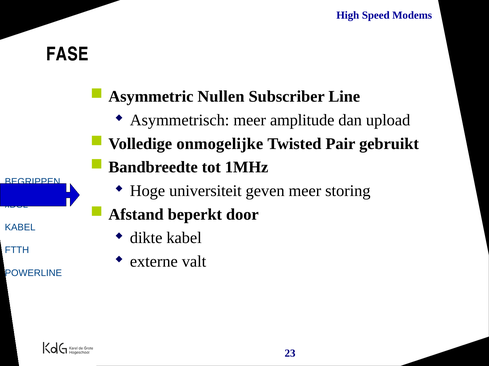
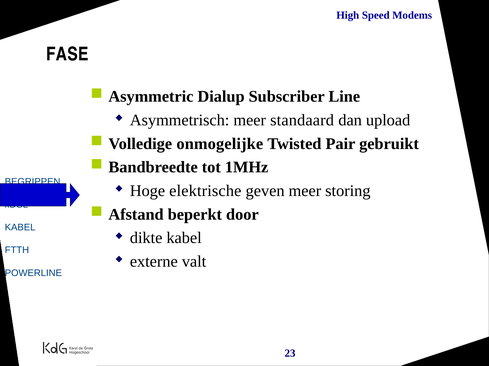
Nullen: Nullen -> Dialup (221, 97)
amplitude: amplitude -> standaard (302, 120)
universiteit: universiteit -> elektrische (205, 191)
